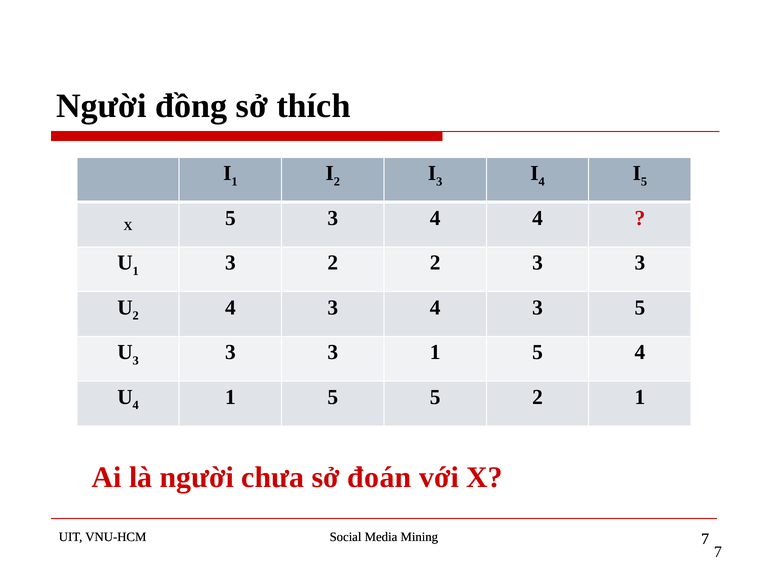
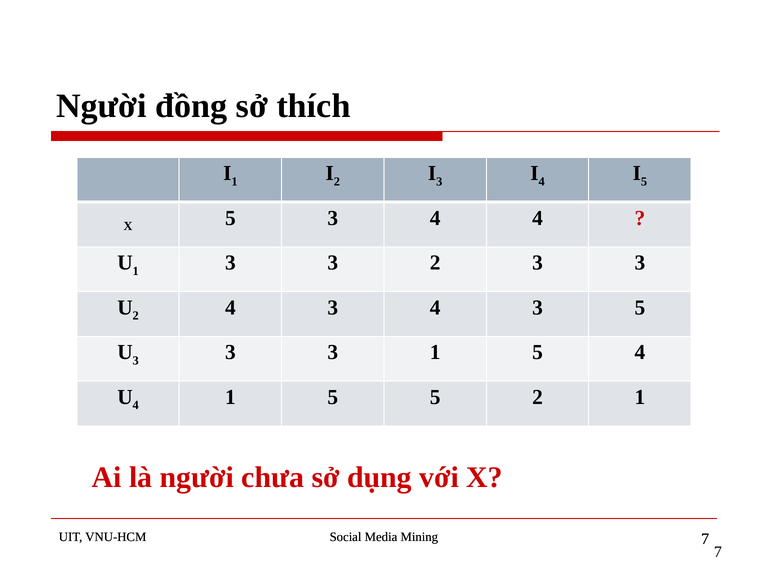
1 3 2: 2 -> 3 (333, 263)
đoán: đoán -> dụng (380, 477)
